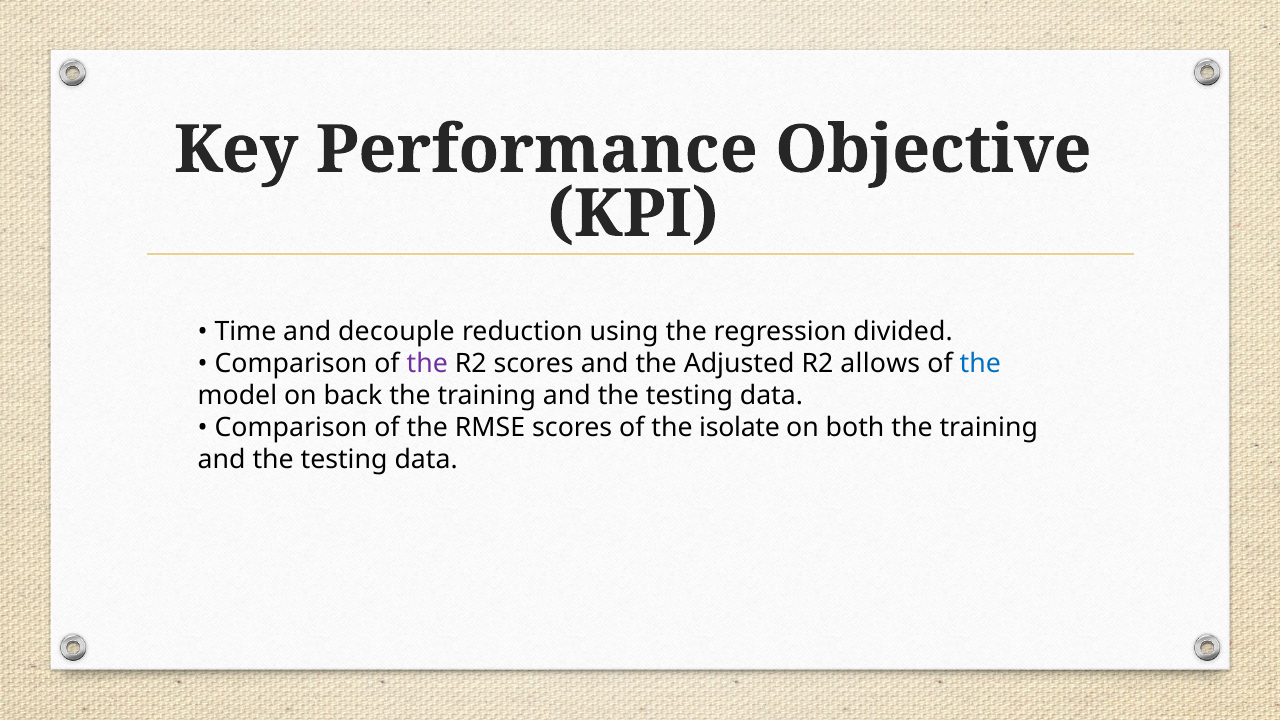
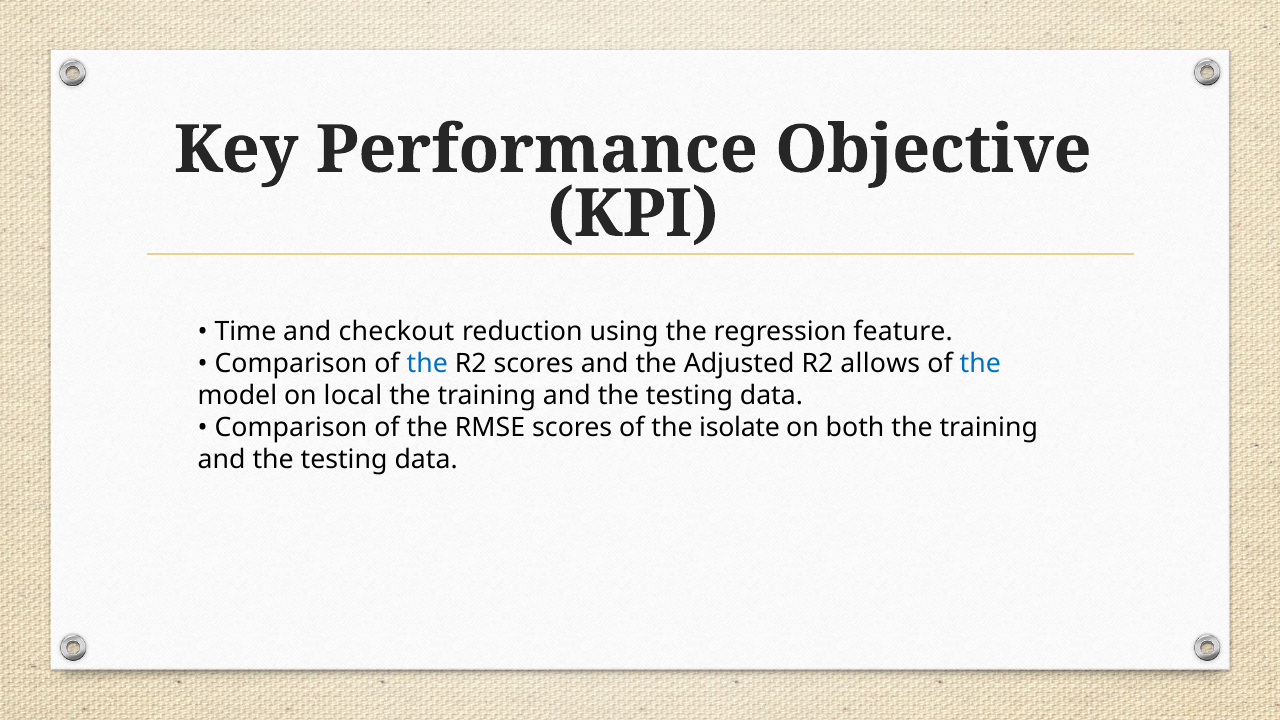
decouple: decouple -> checkout (396, 331)
divided: divided -> feature (903, 331)
the colour: purple -> blue (427, 363)
back: back -> local (353, 395)
